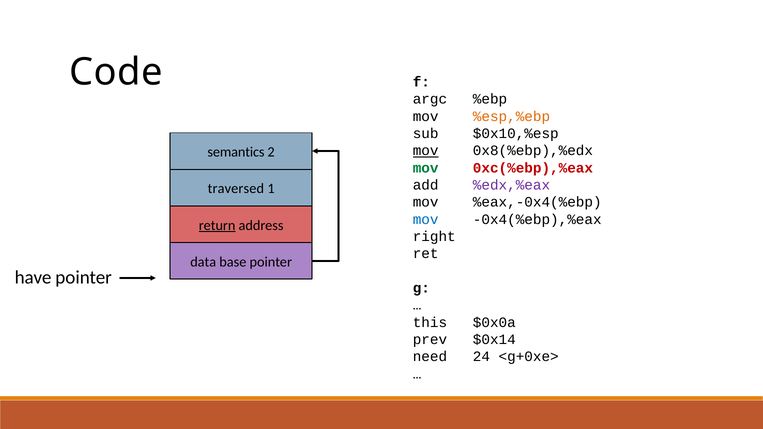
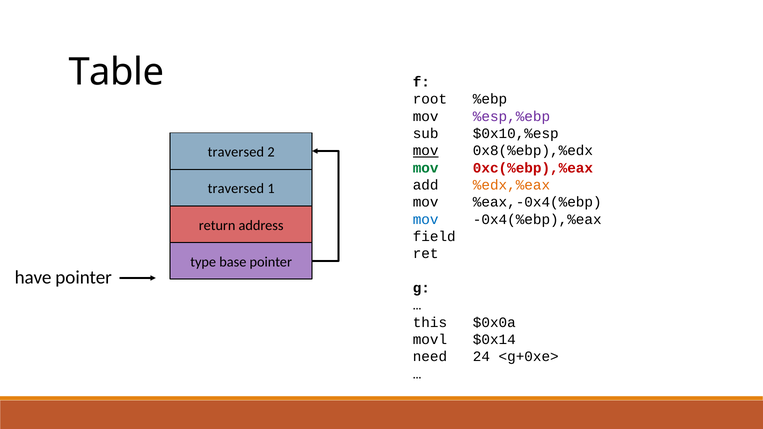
Code: Code -> Table (116, 72)
argc: argc -> root (430, 99)
%esp,%ebp colour: orange -> purple (511, 116)
semantics: semantics -> traversed (236, 152)
%edx,%eax colour: purple -> orange (511, 185)
return underline: present -> none (217, 226)
right: right -> field (434, 237)
data: data -> type (203, 262)
prev: prev -> movl (430, 340)
